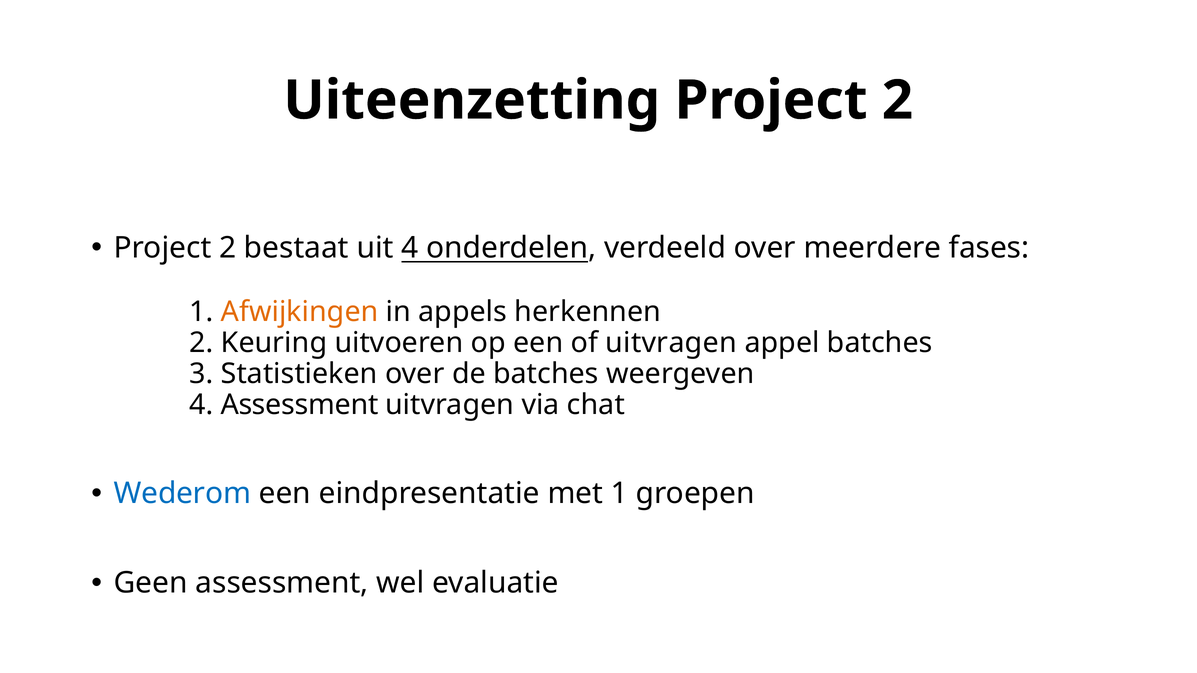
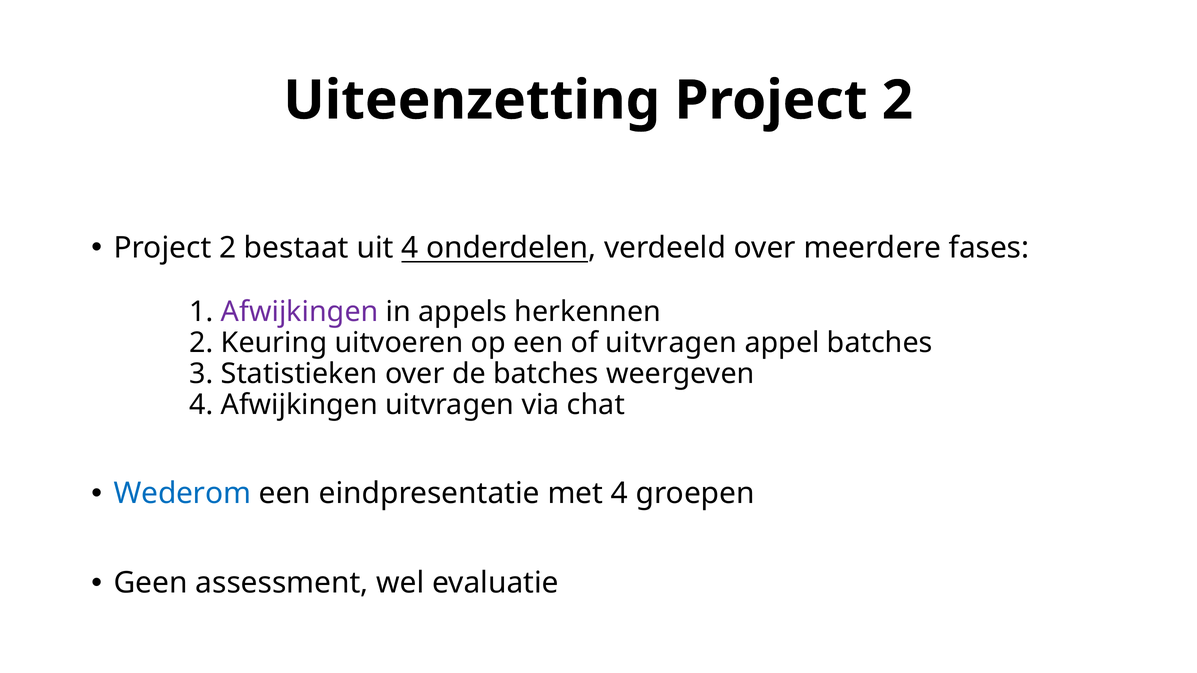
Afwijkingen colour: orange -> purple (300, 312)
4 Assessment: Assessment -> Afwijkingen (299, 405)
met 1: 1 -> 4 (619, 494)
